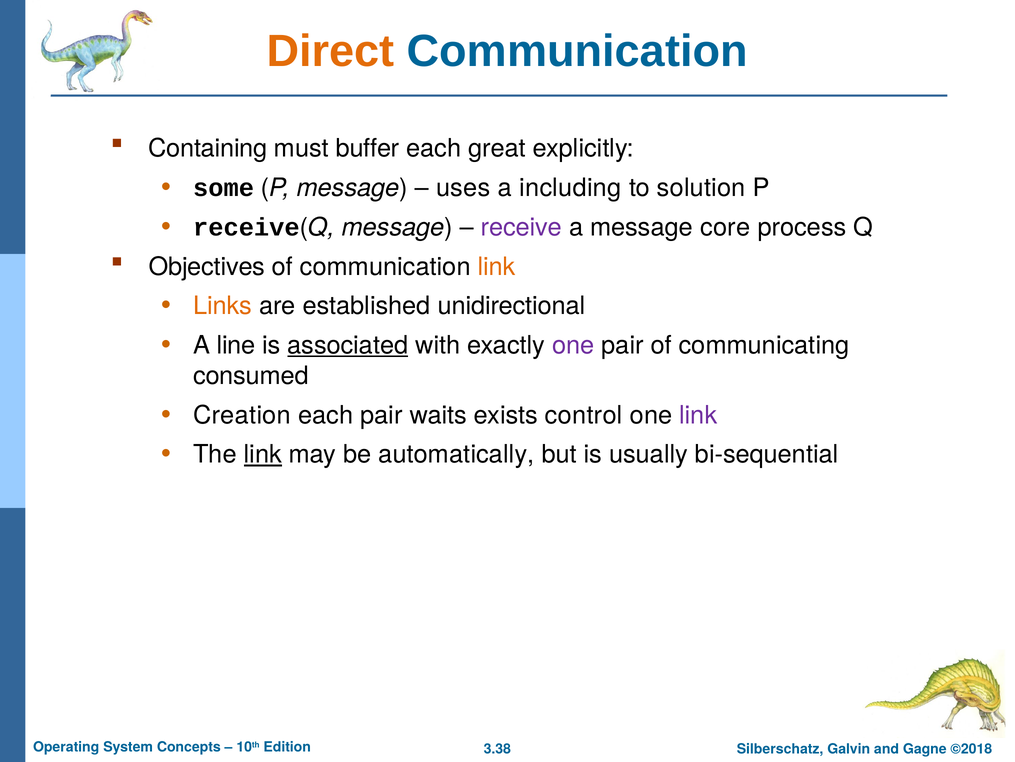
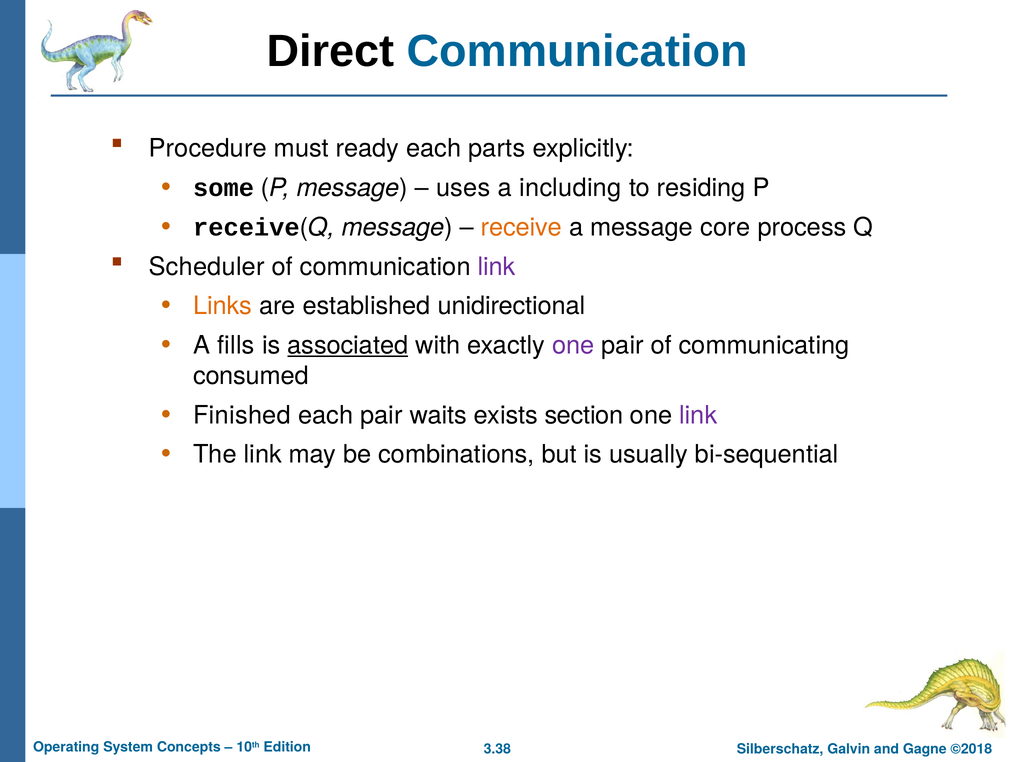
Direct colour: orange -> black (330, 51)
Containing: Containing -> Procedure (208, 148)
buffer: buffer -> ready (367, 148)
great: great -> parts (497, 148)
solution: solution -> residing (701, 188)
receive colour: purple -> orange (522, 227)
Objectives: Objectives -> Scheduler (207, 266)
link colour: orange -> purple (497, 266)
line: line -> fills (236, 345)
Creation: Creation -> Finished (242, 415)
control: control -> section (584, 415)
link underline: present -> none (263, 454)
automatically: automatically -> combinations (456, 454)
